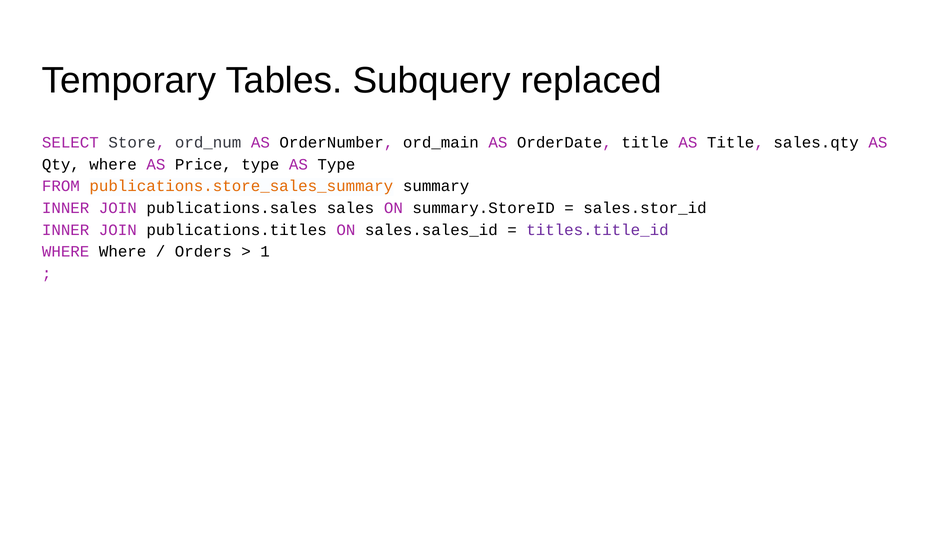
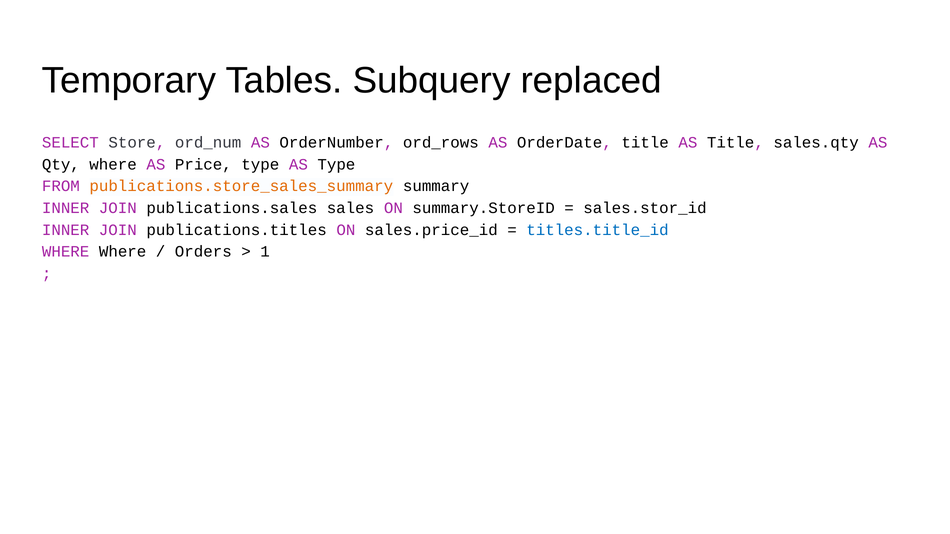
ord_main: ord_main -> ord_rows (441, 143)
sales.sales_id: sales.sales_id -> sales.price_id (431, 230)
titles.title_id colour: purple -> blue (597, 230)
